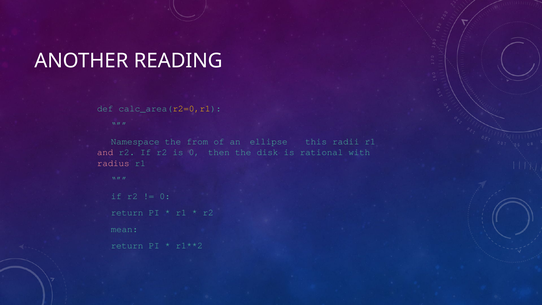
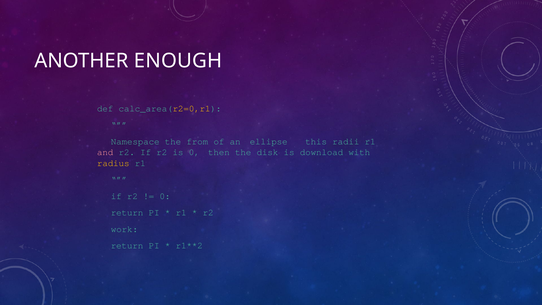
READING: READING -> ENOUGH (178, 61)
rational: rational -> download (322, 152)
radius colour: pink -> yellow (113, 163)
mean: mean -> work (124, 229)
